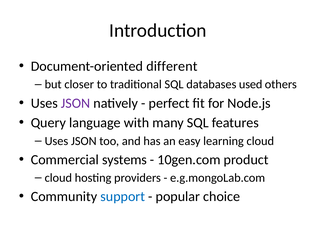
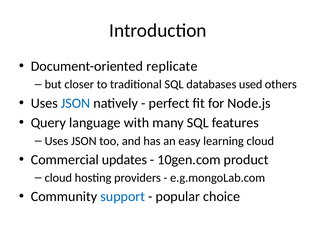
different: different -> replicate (172, 66)
JSON colour: purple -> blue (76, 103)
systems: systems -> updates (124, 160)
